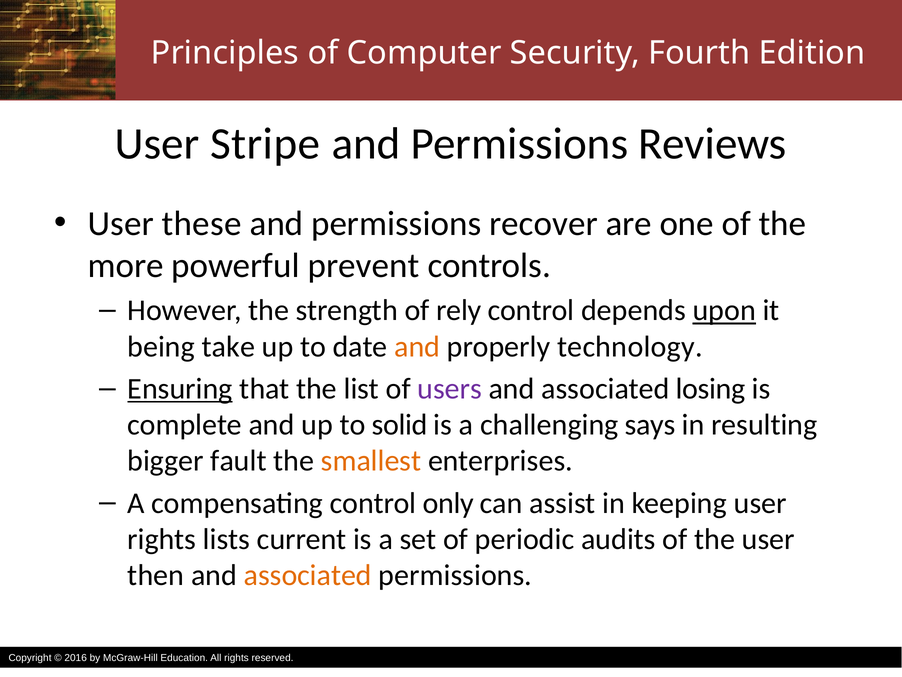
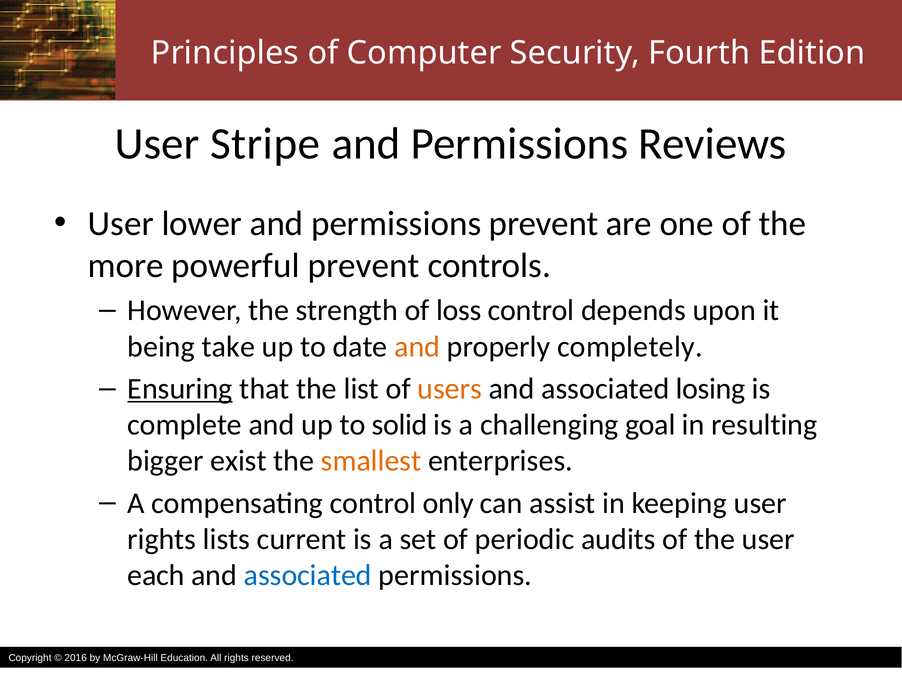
these: these -> lower (202, 223)
permissions recover: recover -> prevent (544, 223)
rely: rely -> loss (459, 310)
upon underline: present -> none (724, 310)
technology: technology -> completely (630, 346)
users colour: purple -> orange (450, 388)
says: says -> goal (650, 425)
fault: fault -> exist (239, 461)
then: then -> each (156, 575)
associated colour: orange -> blue (308, 575)
